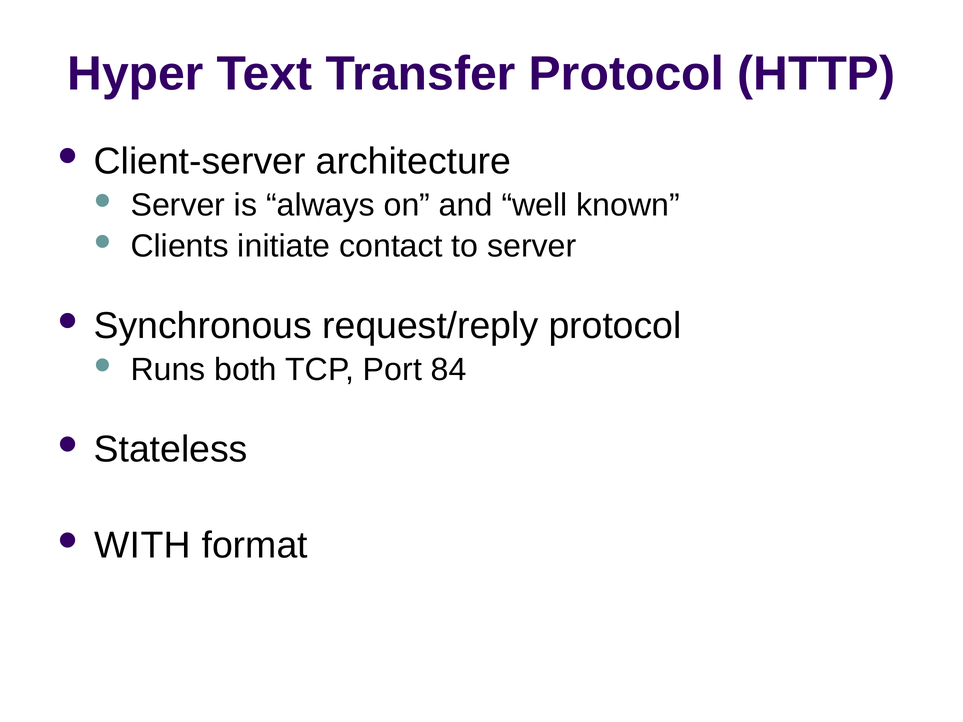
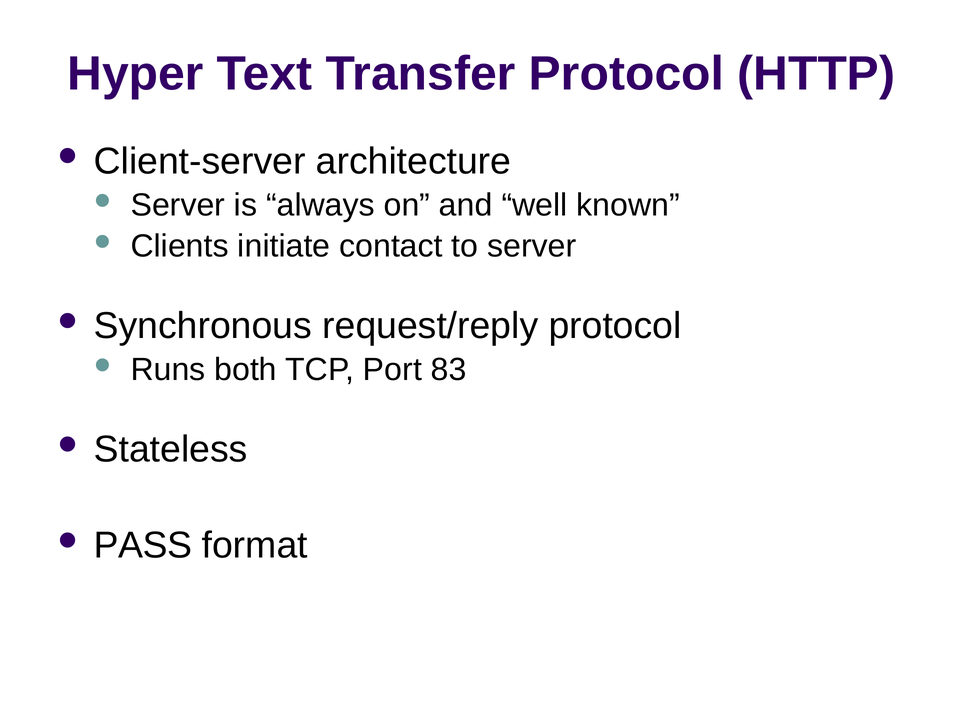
84: 84 -> 83 (449, 370)
WITH: WITH -> PASS (143, 546)
